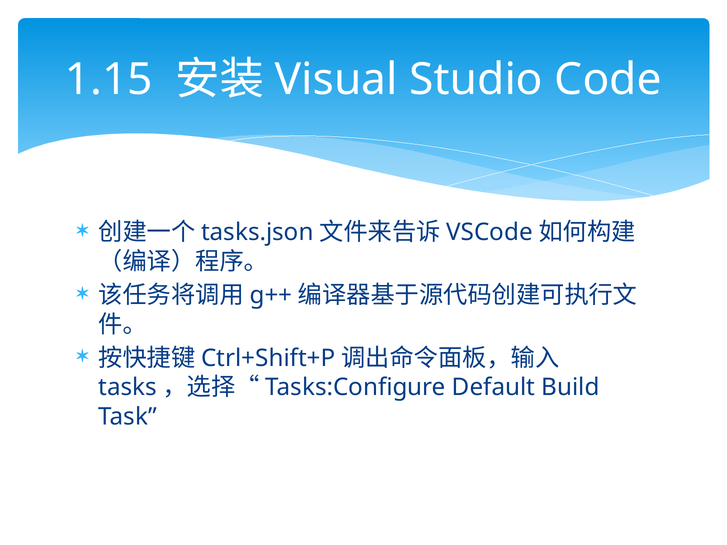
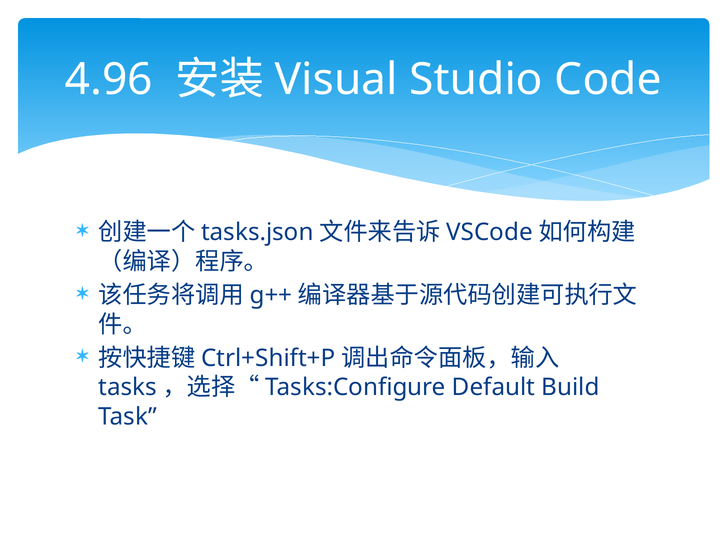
1.15: 1.15 -> 4.96 (109, 80)
